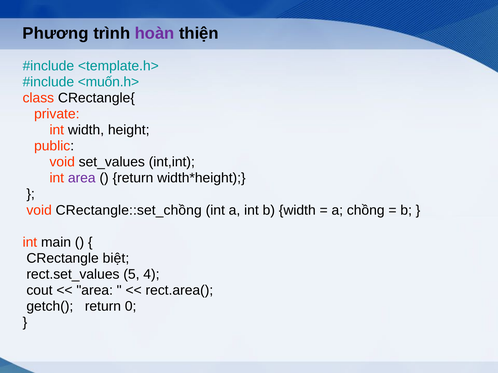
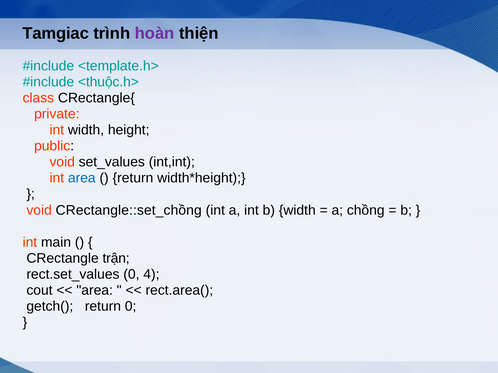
Phương: Phương -> Tamgiac (56, 34)
<muốn.h>: <muốn.h> -> <thuộc.h> (108, 82)
area colour: purple -> blue (82, 178)
biệt: biệt -> trận (116, 259)
rect.set_values 5: 5 -> 0 (131, 275)
